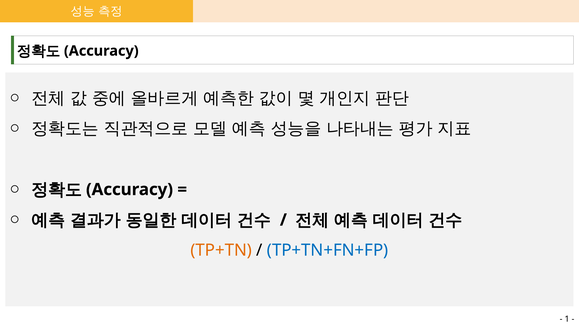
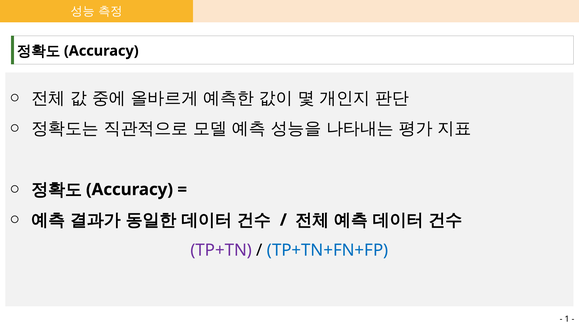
TP+TN colour: orange -> purple (221, 250)
